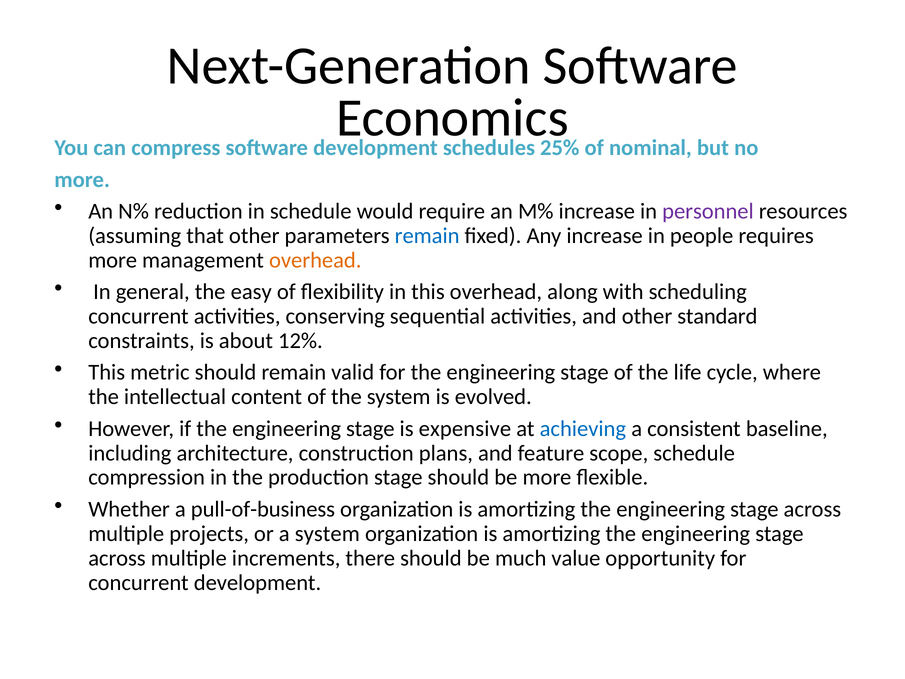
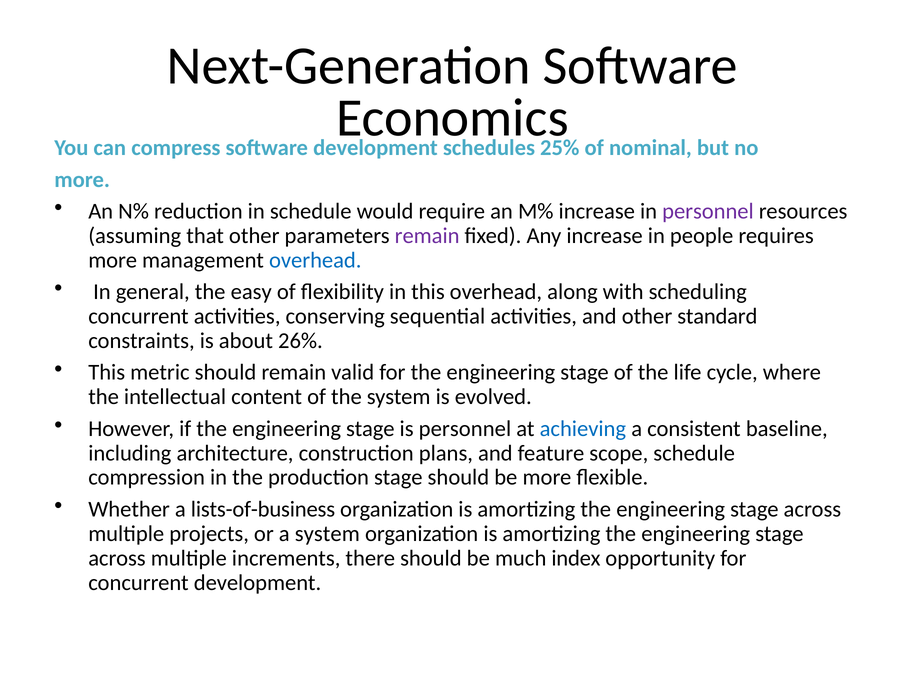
remain colour: blue -> purple (427, 236)
overhead colour: orange -> blue (315, 260)
12%: 12% -> 26% (300, 341)
is expensive: expensive -> personnel (465, 428)
pull-of-business: pull-of-business -> lists-of-business (263, 509)
value: value -> index (576, 558)
